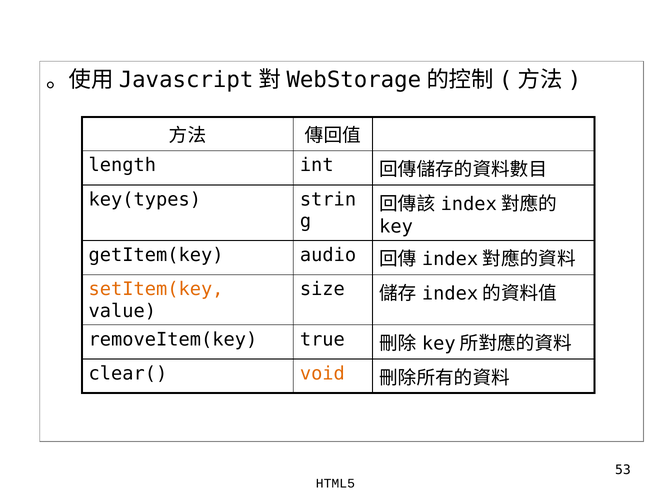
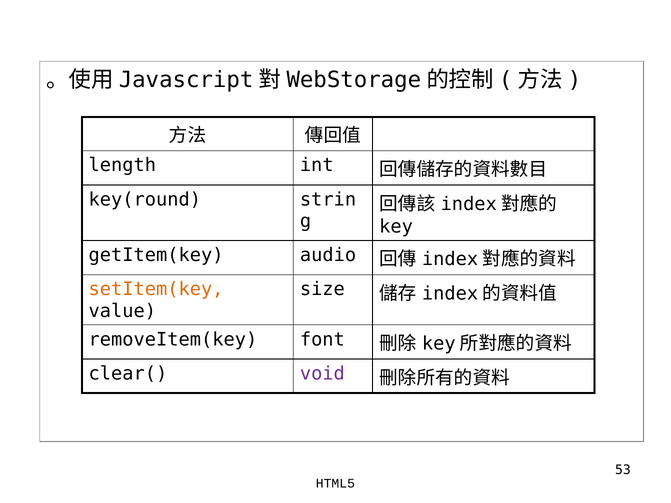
key(types: key(types -> key(round (145, 200)
true: true -> font (322, 340)
void colour: orange -> purple (322, 374)
